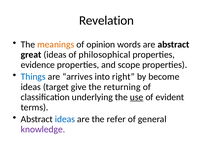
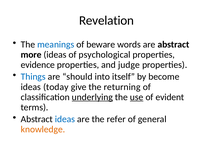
meanings colour: orange -> blue (56, 45)
opinion: opinion -> beware (101, 45)
great: great -> more (31, 55)
philosophical: philosophical -> psychological (105, 55)
scope: scope -> judge (129, 65)
arrives: arrives -> should (77, 77)
right: right -> itself (123, 77)
target: target -> today (56, 87)
underlying underline: none -> present (92, 98)
knowledge colour: purple -> orange (43, 130)
